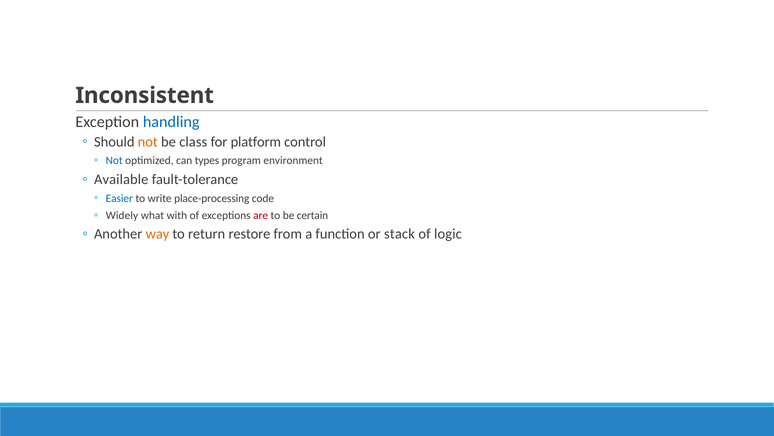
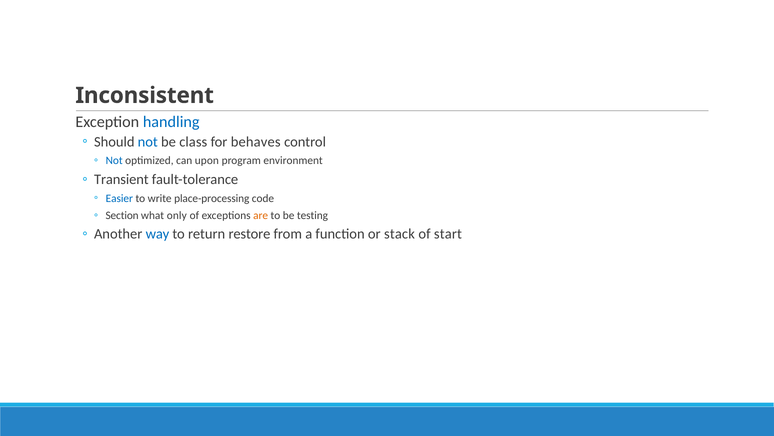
not colour: orange -> blue (148, 142)
platform: platform -> behaves (256, 142)
types: types -> upon (207, 160)
Available: Available -> Transient (121, 179)
Widely: Widely -> Section (122, 215)
with: with -> only (177, 215)
are colour: red -> orange (261, 215)
certain: certain -> testing (312, 215)
way colour: orange -> blue (157, 234)
logic: logic -> start (448, 234)
